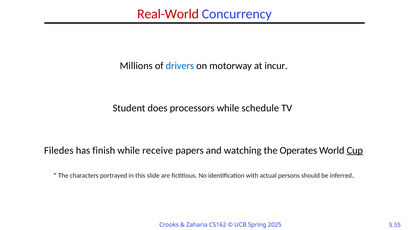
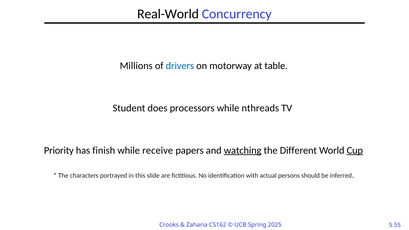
Real-World colour: red -> black (168, 14)
incur: incur -> table (276, 66)
schedule: schedule -> nthreads (260, 108)
Filedes: Filedes -> Priority (59, 150)
watching underline: none -> present (243, 150)
Operates: Operates -> Different (298, 150)
